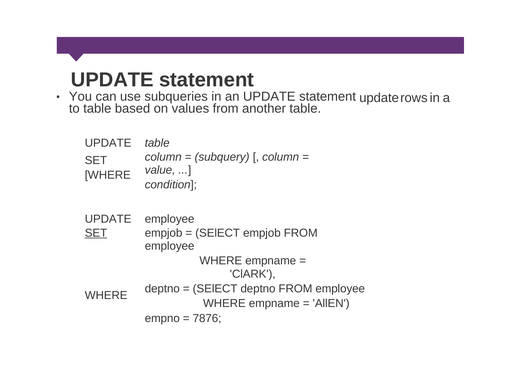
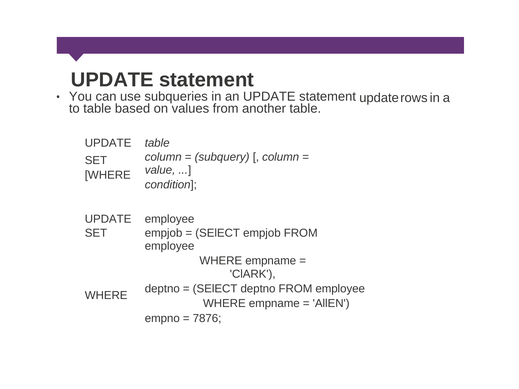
SET underline: present -> none (96, 233)
